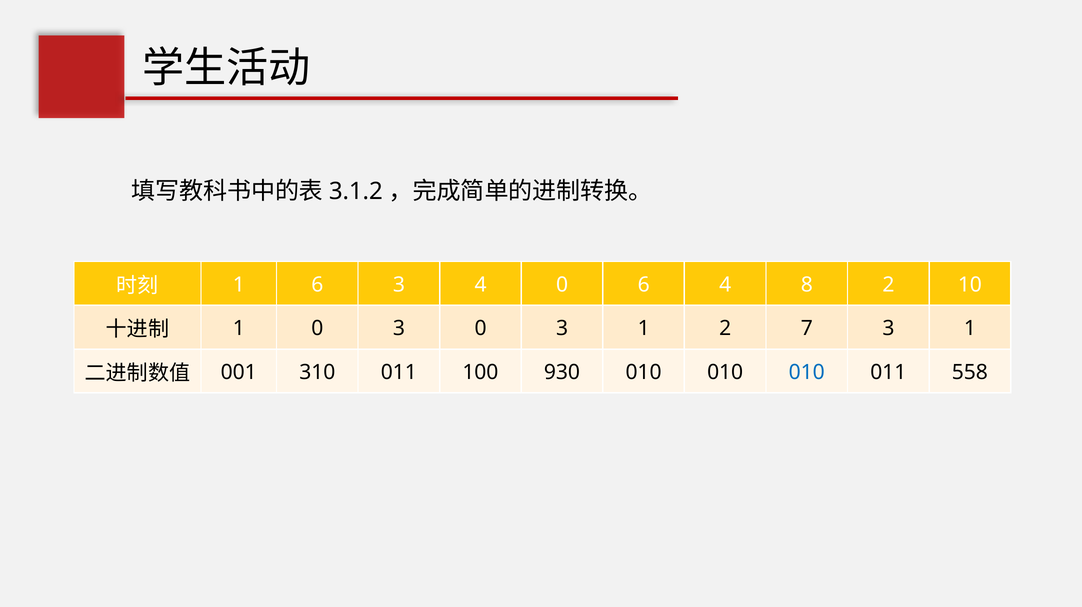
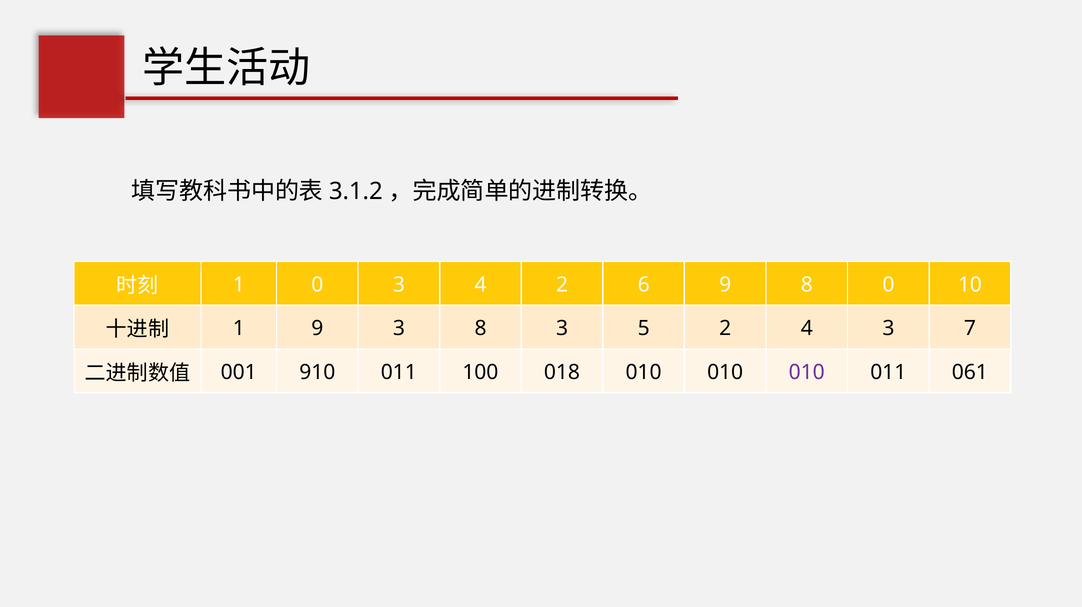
1 6: 6 -> 0 (317, 285)
4 0: 0 -> 2 (562, 285)
6 4: 4 -> 9 (725, 285)
8 2: 2 -> 0 (888, 285)
1 0: 0 -> 9 (317, 329)
3 0: 0 -> 8 (481, 329)
1: 1 -> 5 (644, 329)
2 7: 7 -> 4 (807, 329)
1: 1 -> 7 (970, 329)
310: 310 -> 910 (317, 372)
930: 930 -> 018 (562, 372)
010 colour: blue -> purple (807, 372)
558: 558 -> 061 (970, 372)
